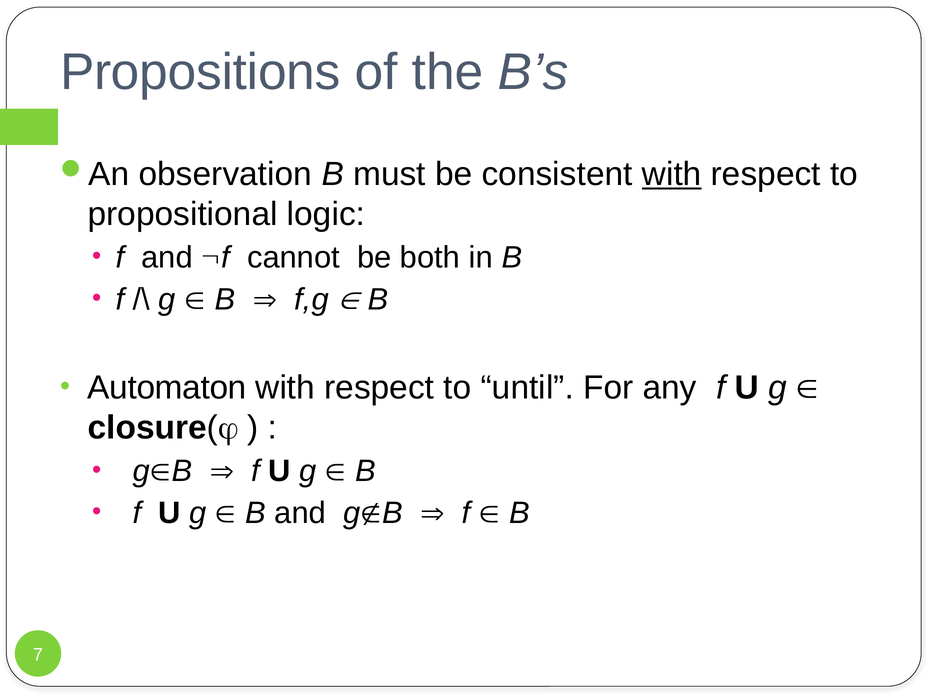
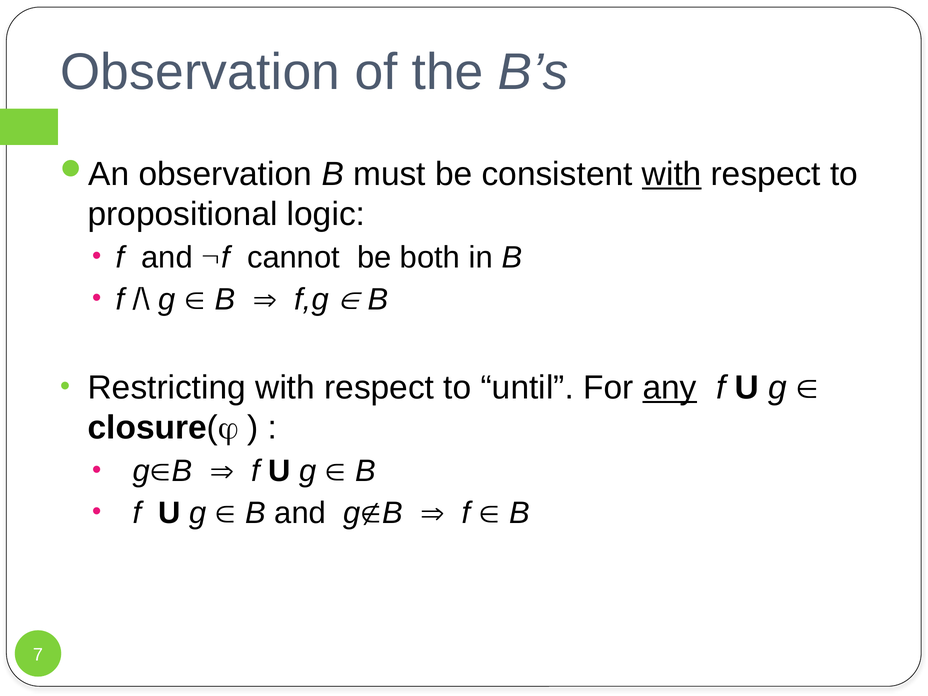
Propositions: Propositions -> Observation (200, 72)
Automaton: Automaton -> Restricting (167, 388)
any underline: none -> present (670, 388)
